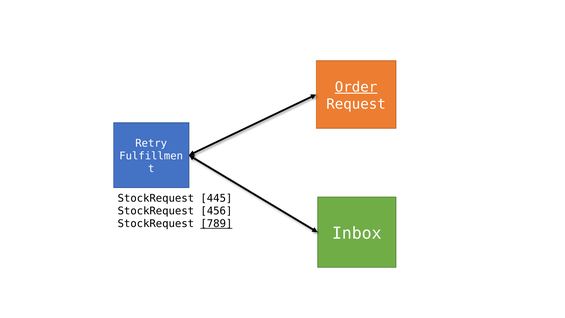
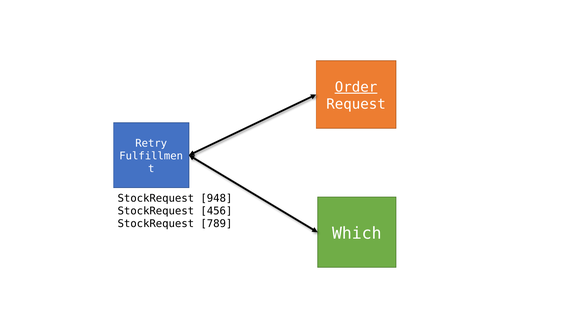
445: 445 -> 948 (216, 198)
789 underline: present -> none (216, 224)
Inbox: Inbox -> Which (357, 233)
